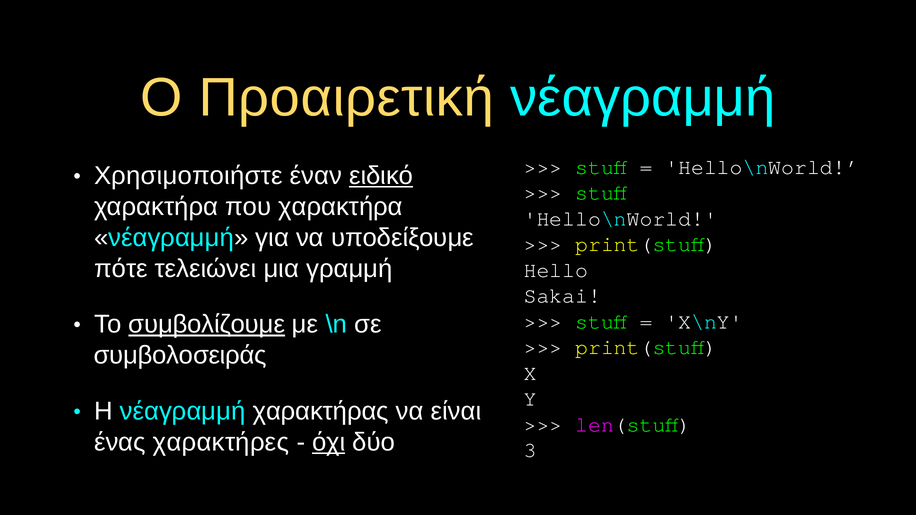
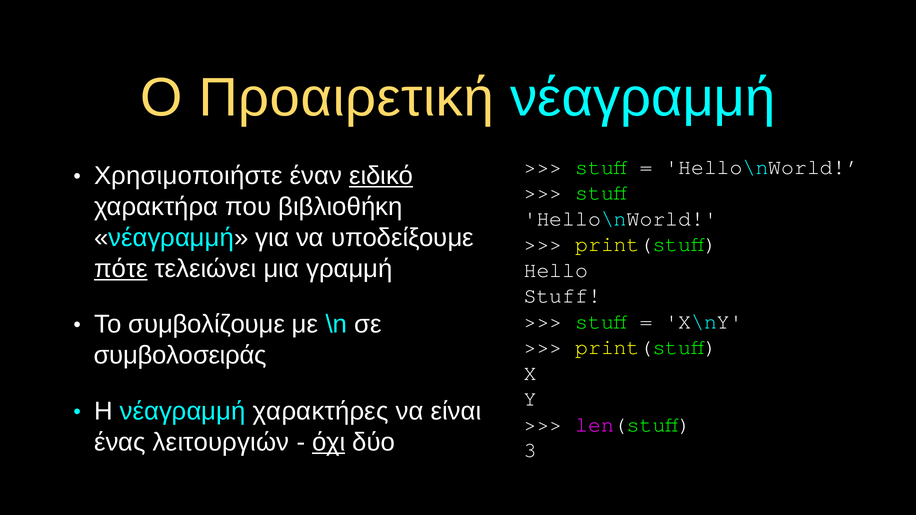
που χαρακτήρα: χαρακτήρα -> βιβλιοθήκη (340, 207)
πότε underline: none -> present (121, 269)
Sakai: Sakai -> Stuff (562, 296)
συμβολίζουμε underline: present -> none (207, 325)
χαρακτήρας: χαρακτήρας -> χαρακτήρες (321, 411)
χαρακτήρες: χαρακτήρες -> λειτουργιών (221, 442)
